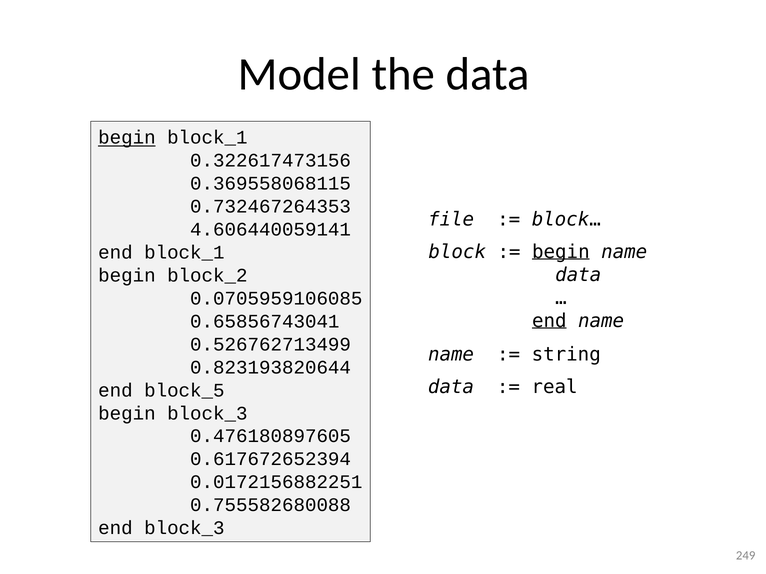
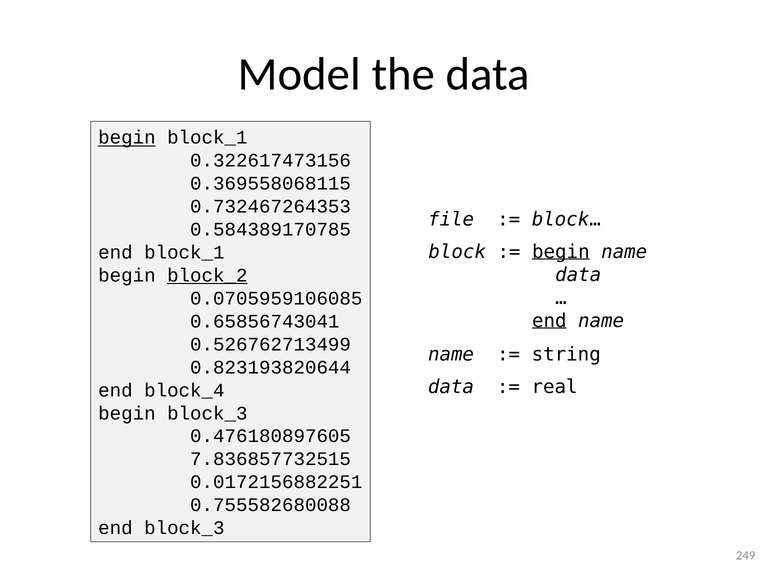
4.606440059141: 4.606440059141 -> 0.584389170785 (271, 230)
block_2 underline: none -> present (207, 276)
block_5: block_5 -> block_4 (184, 391)
0.617672652394: 0.617672652394 -> 7.836857732515 (271, 460)
